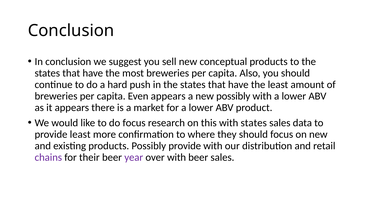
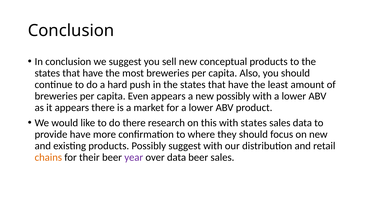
do focus: focus -> there (134, 123)
provide least: least -> have (80, 135)
Possibly provide: provide -> suggest (185, 146)
chains colour: purple -> orange (48, 158)
over with: with -> data (177, 158)
